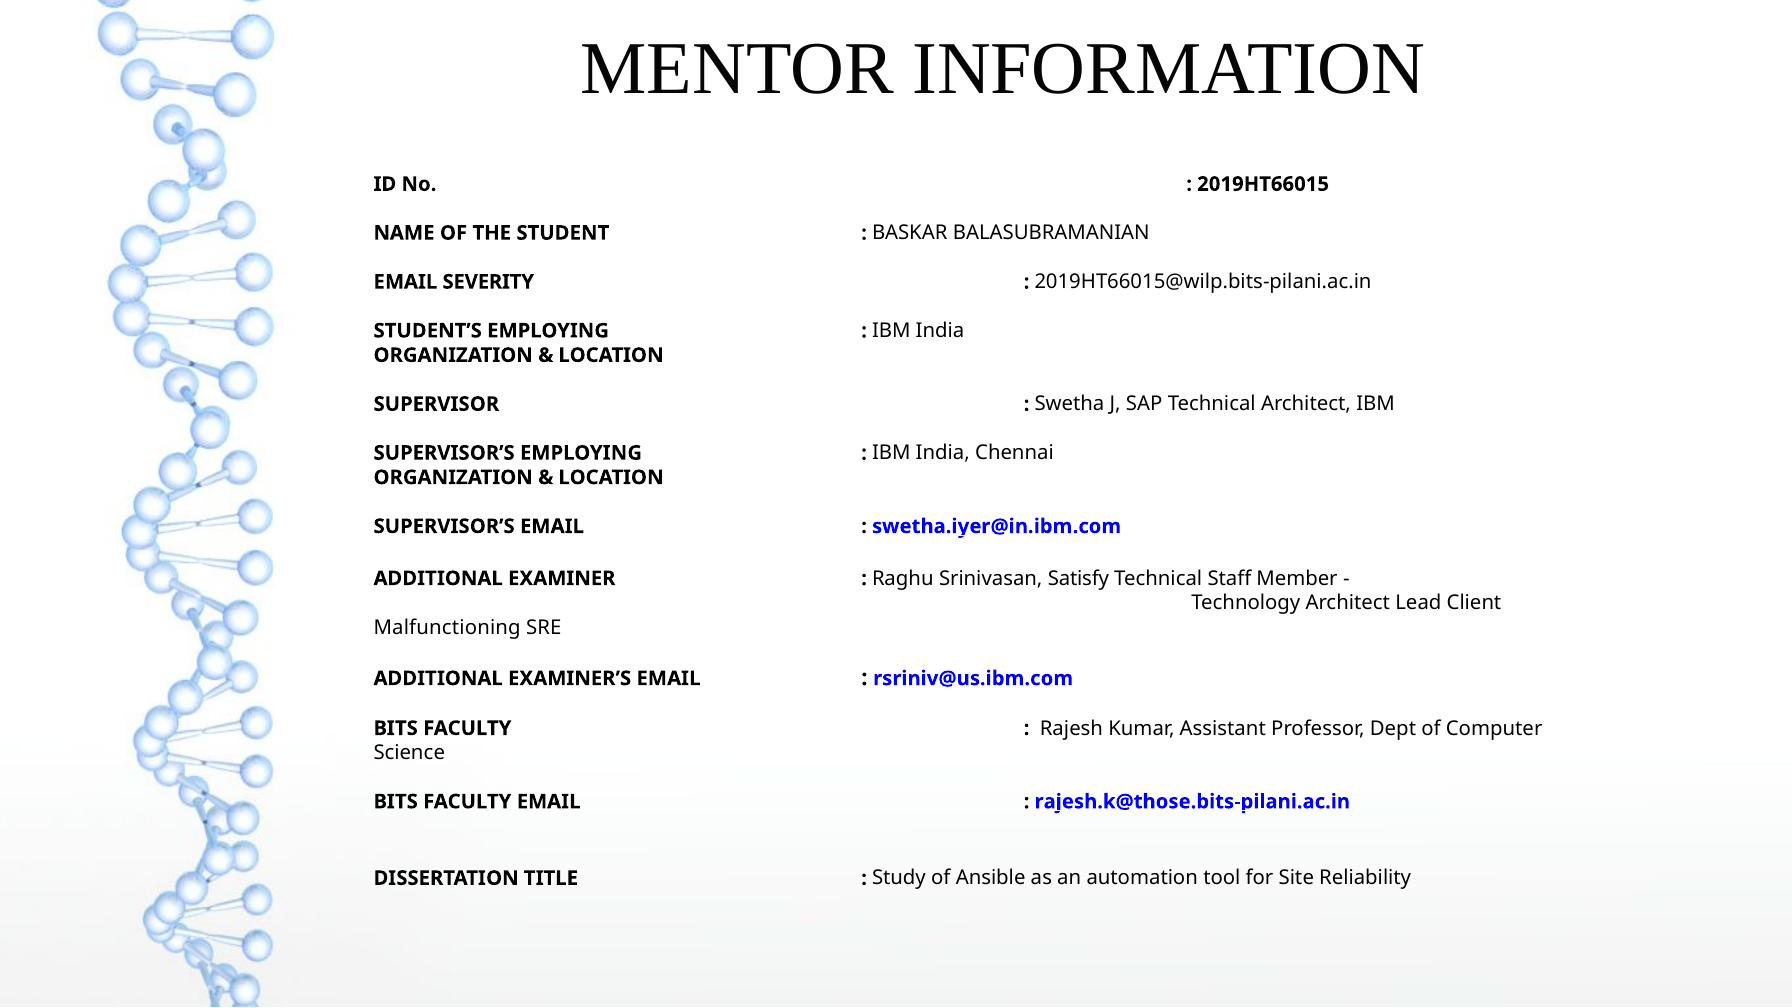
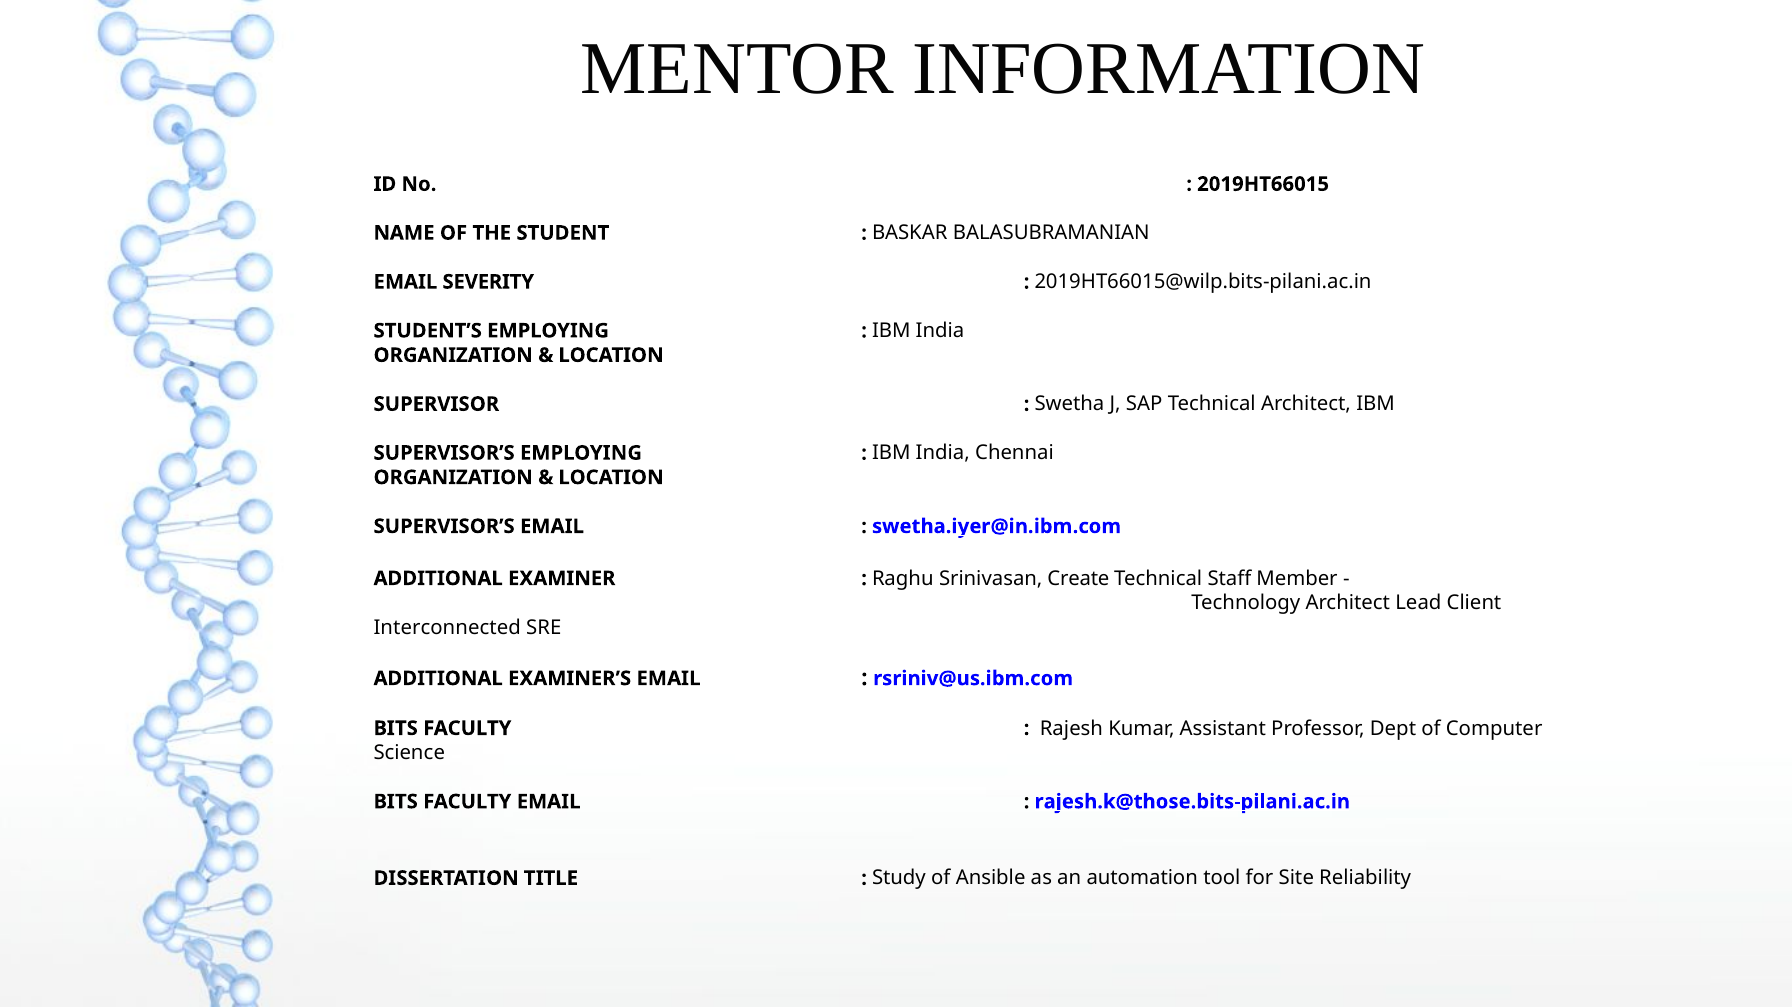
Satisfy: Satisfy -> Create (1078, 578)
Malfunctioning: Malfunctioning -> Interconnected (447, 627)
